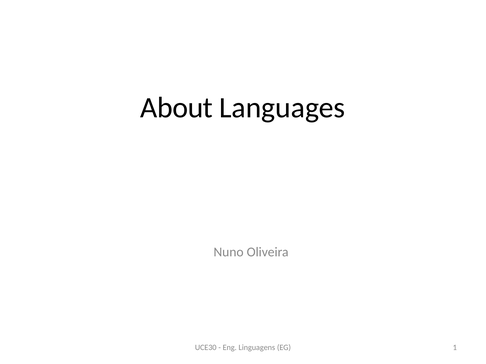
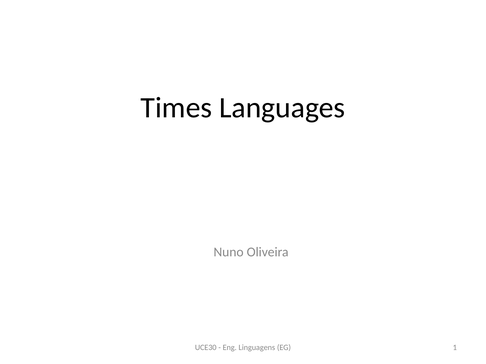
About: About -> Times (176, 108)
